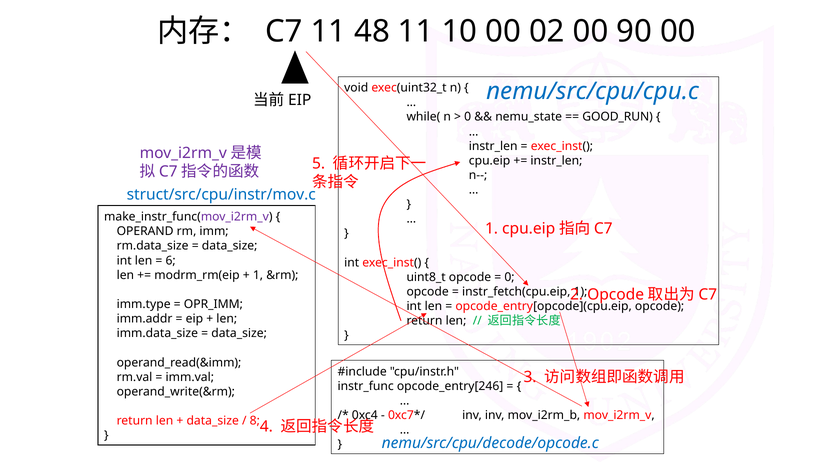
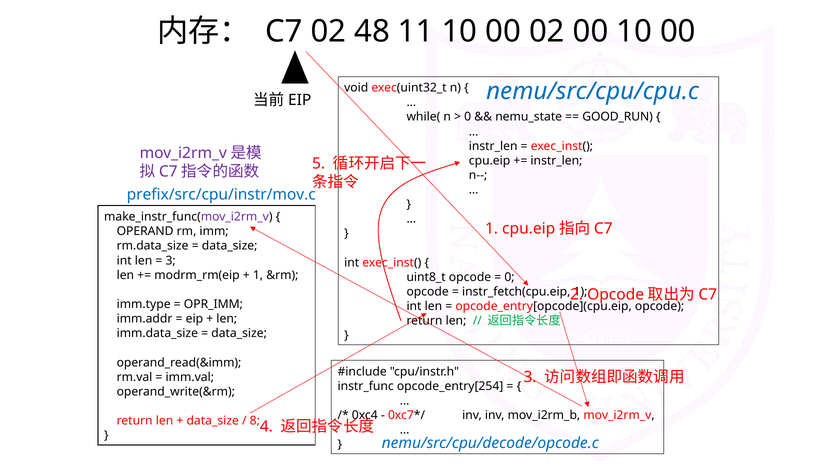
C7 11: 11 -> 02 (328, 31)
00 90: 90 -> 10 (634, 31)
struct/src/cpu/instr/mov.c: struct/src/cpu/instr/mov.c -> prefix/src/cpu/instr/mov.c (221, 194)
6: 6 -> 3 (171, 260)
opcode_entry[246: opcode_entry[246 -> opcode_entry[254 (450, 386)
